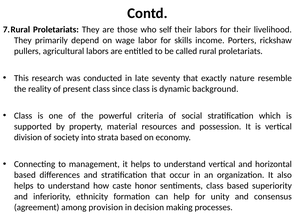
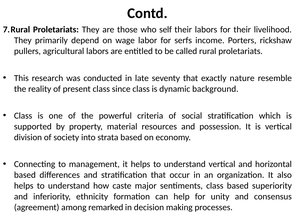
skills: skills -> serfs (183, 40)
honor: honor -> major (146, 186)
provision: provision -> remarked (106, 208)
